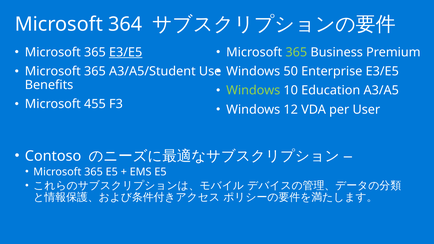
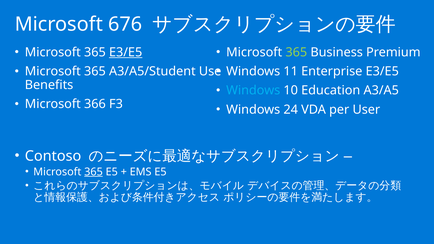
364: 364 -> 676 (125, 24)
50: 50 -> 11 (291, 71)
Windows colour: light green -> light blue (253, 91)
455: 455 -> 366 (95, 104)
12: 12 -> 24 (291, 110)
365 underline: none -> present (94, 172)
